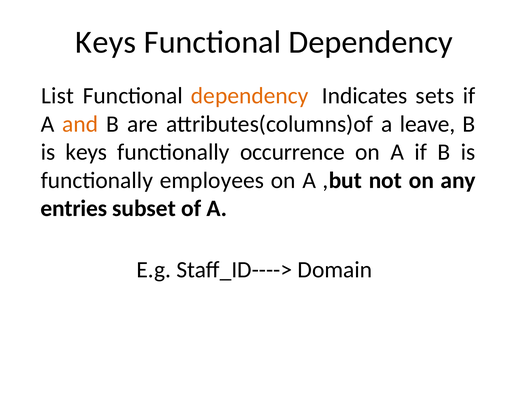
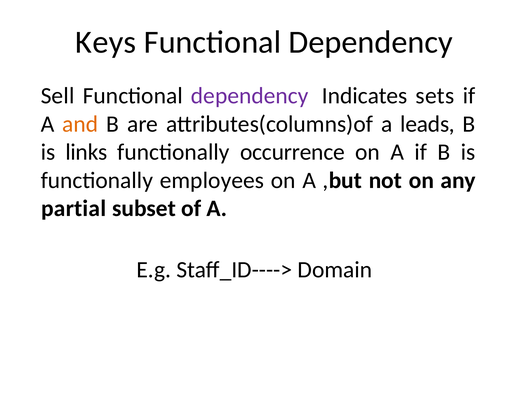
List: List -> Sell (58, 96)
dependency colour: orange -> purple (250, 96)
leave: leave -> leads (428, 124)
is keys: keys -> links (86, 152)
entries: entries -> partial (74, 209)
